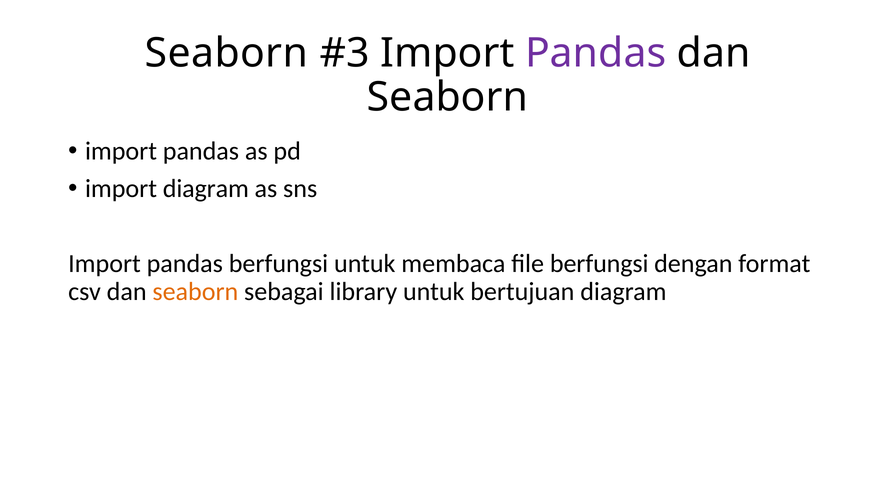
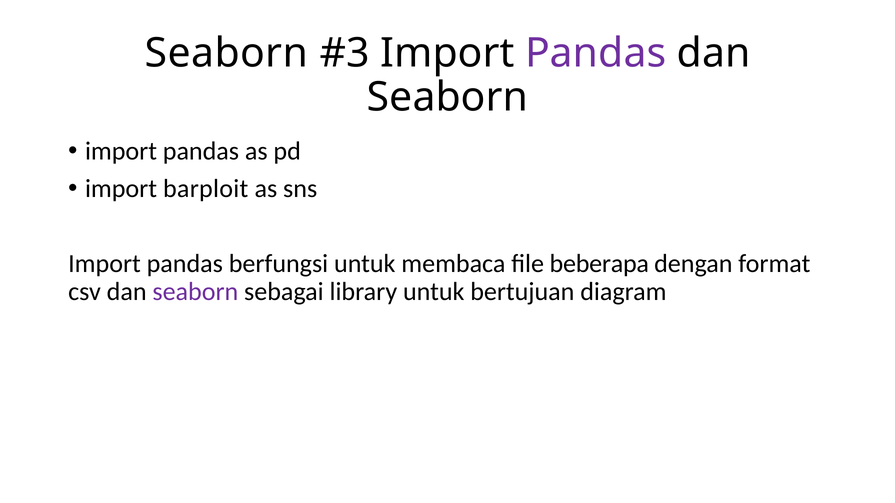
import diagram: diagram -> barploit (206, 189)
file berfungsi: berfungsi -> beberapa (599, 264)
seaborn colour: orange -> purple (195, 292)
